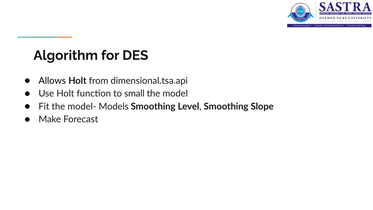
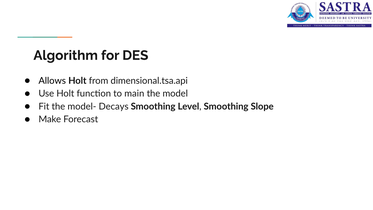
small: small -> main (134, 93)
Models: Models -> Decays (114, 106)
